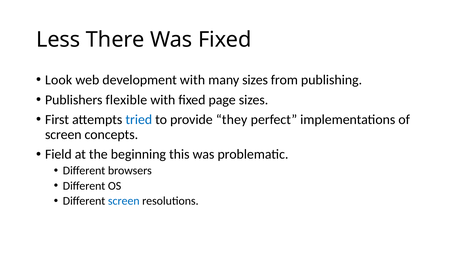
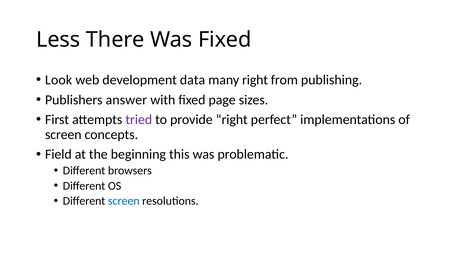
development with: with -> data (193, 80)
many sizes: sizes -> right (255, 80)
flexible: flexible -> answer (126, 100)
tried colour: blue -> purple (139, 120)
provide they: they -> right (232, 120)
